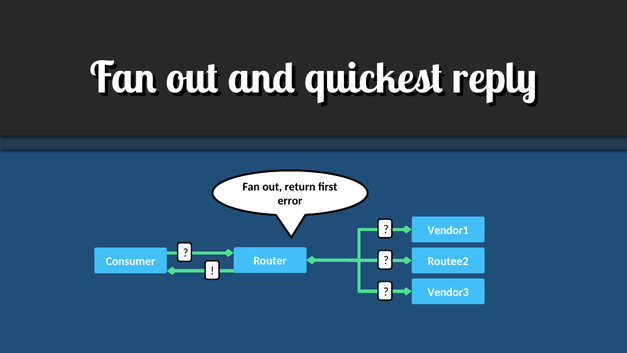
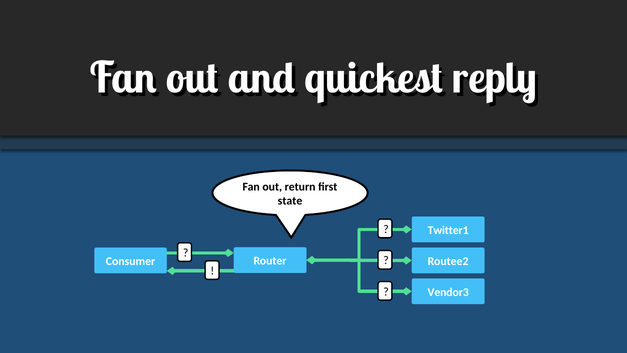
error: error -> state (290, 201)
Vendor1: Vendor1 -> Twitter1 (448, 230)
